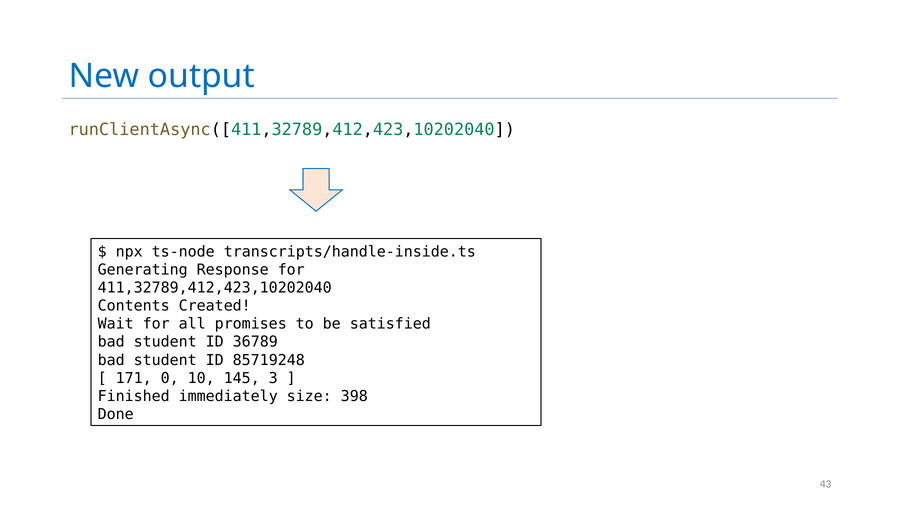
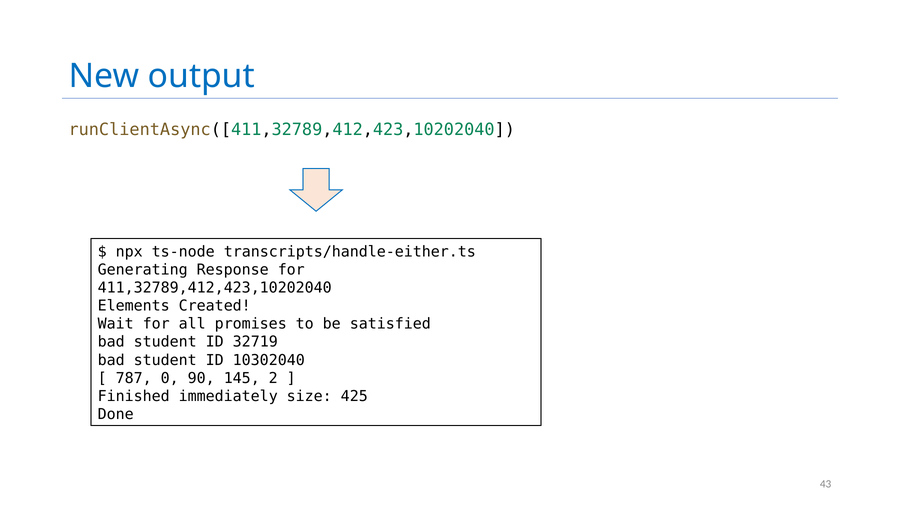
transcripts/handle-inside.ts: transcripts/handle-inside.ts -> transcripts/handle-either.ts (350, 252)
Contents: Contents -> Elements (134, 306)
36789: 36789 -> 32719 (255, 342)
85719248: 85719248 -> 10302040 (269, 360)
171: 171 -> 787 (134, 378)
10: 10 -> 90 (201, 378)
3: 3 -> 2 (273, 378)
398: 398 -> 425 (354, 396)
